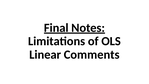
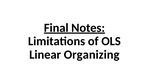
Comments: Comments -> Organizing (92, 55)
